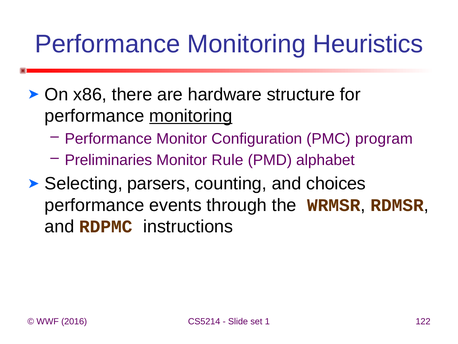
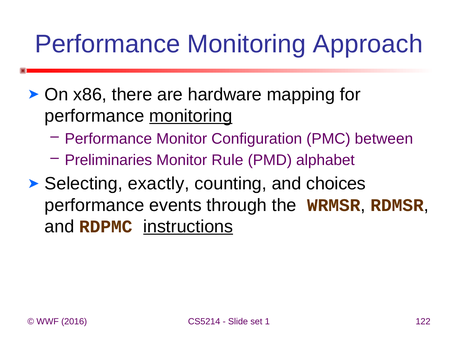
Heuristics: Heuristics -> Approach (368, 44)
structure: structure -> mapping (301, 94)
program: program -> between (384, 138)
parsers: parsers -> exactly (159, 183)
instructions underline: none -> present (188, 226)
